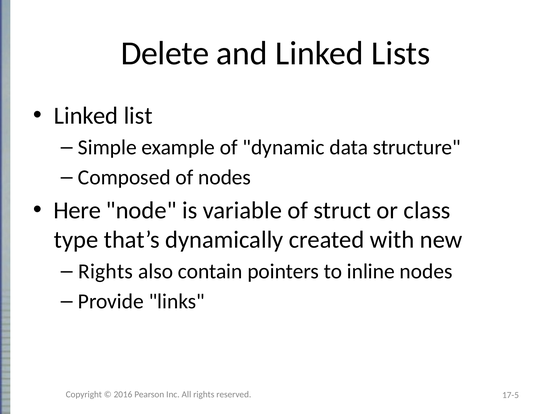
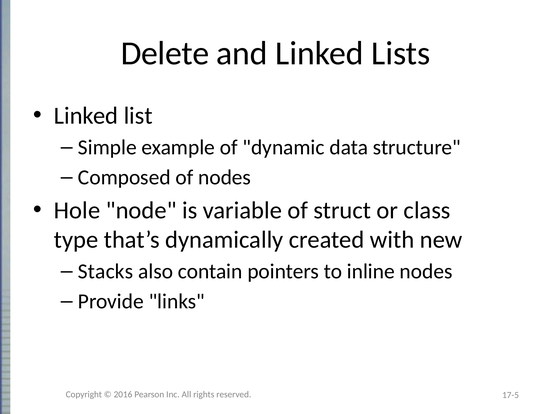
Here: Here -> Hole (77, 210)
Rights: Rights -> Stacks (106, 271)
